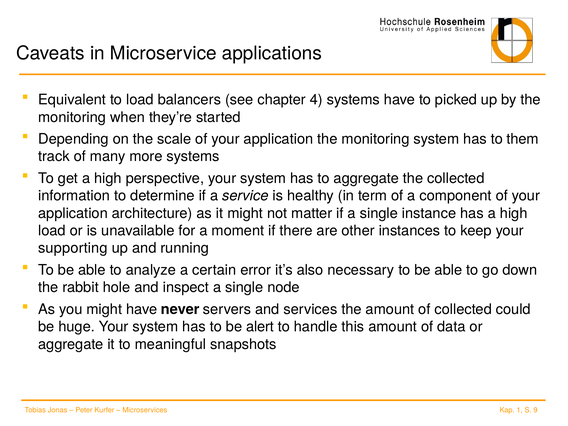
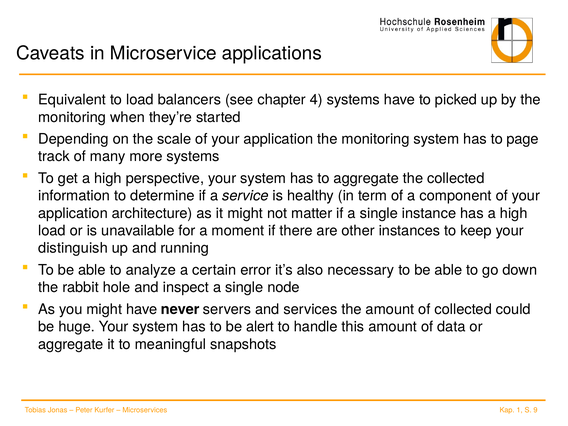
them: them -> page (523, 139)
supporting: supporting -> distinguish (73, 248)
